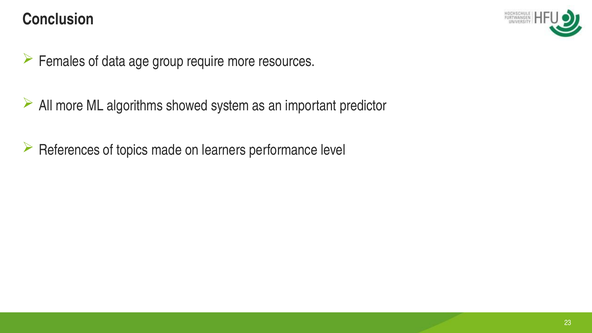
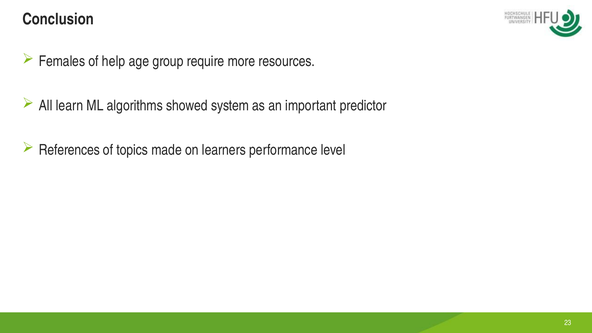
data: data -> help (114, 61)
All more: more -> learn (69, 106)
